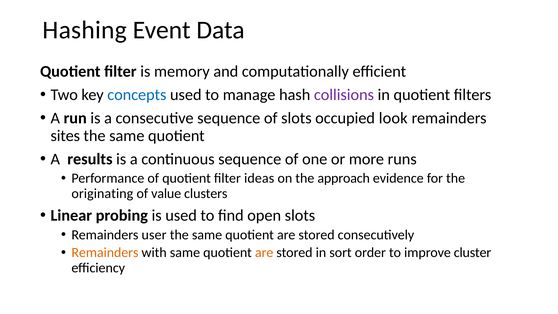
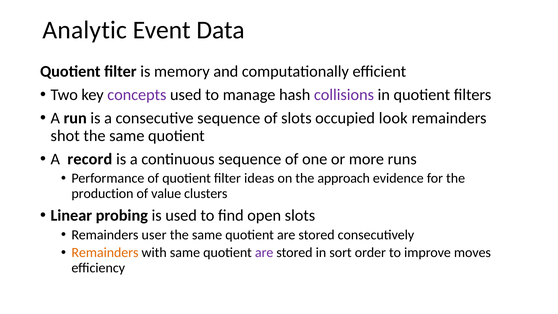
Hashing: Hashing -> Analytic (85, 30)
concepts colour: blue -> purple (137, 95)
sites: sites -> shot (65, 136)
results: results -> record (90, 159)
originating: originating -> production (102, 193)
are colour: orange -> purple (264, 253)
cluster: cluster -> moves (472, 253)
